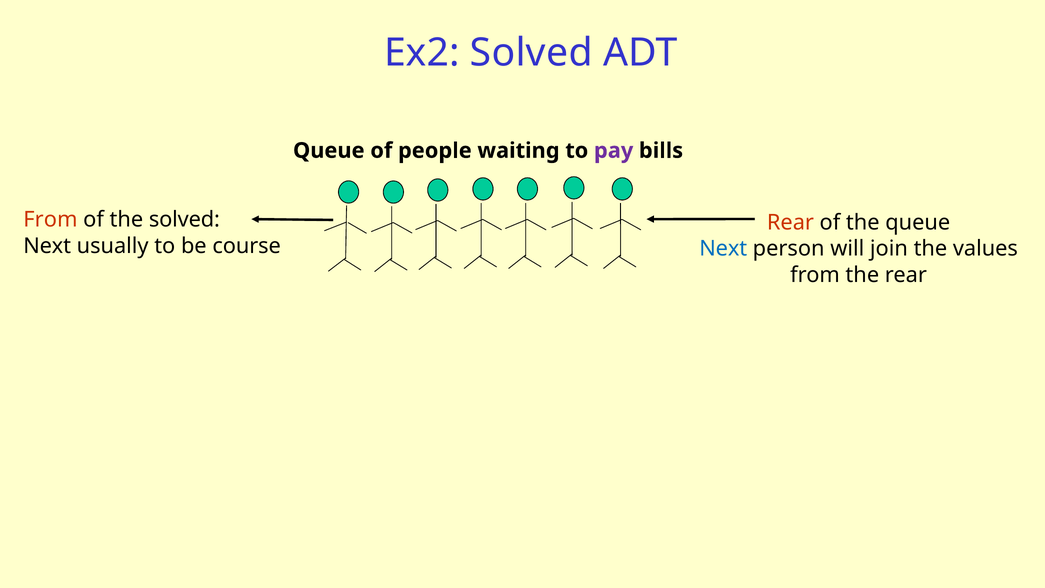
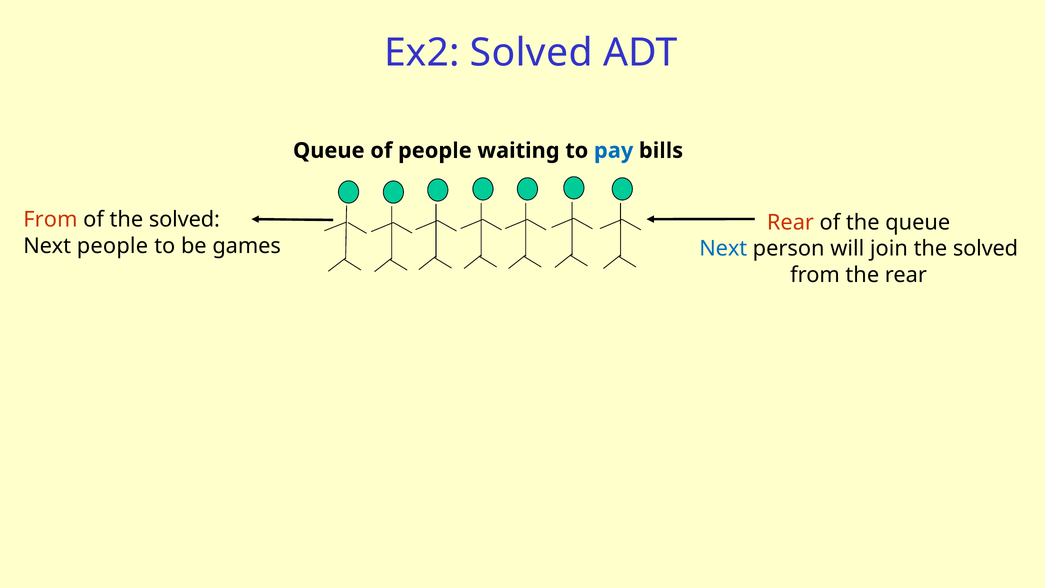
pay colour: purple -> blue (614, 151)
Next usually: usually -> people (112, 246)
course: course -> games (247, 246)
join the values: values -> solved (986, 249)
